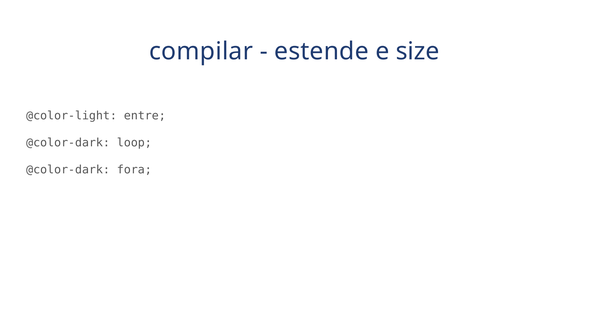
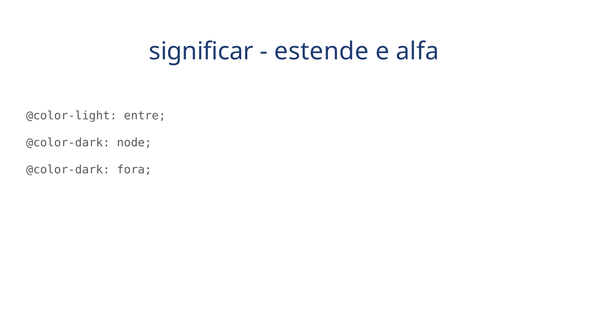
compilar: compilar -> significar (201, 52)
size: size -> alfa (417, 52)
loop: loop -> node (134, 143)
